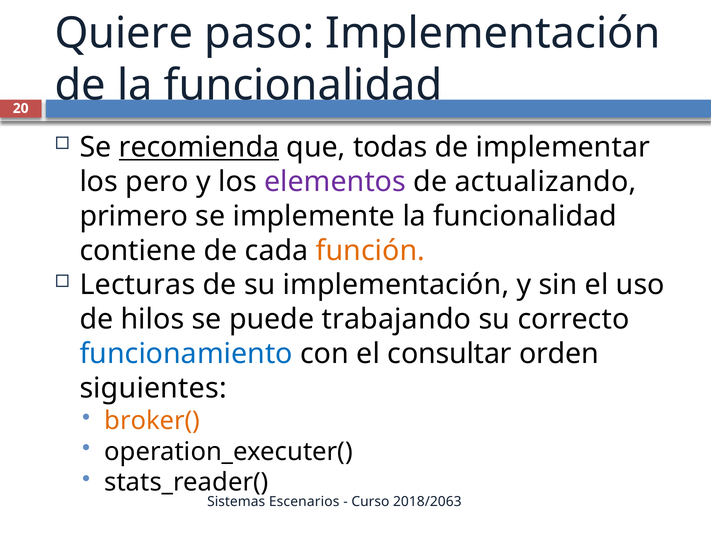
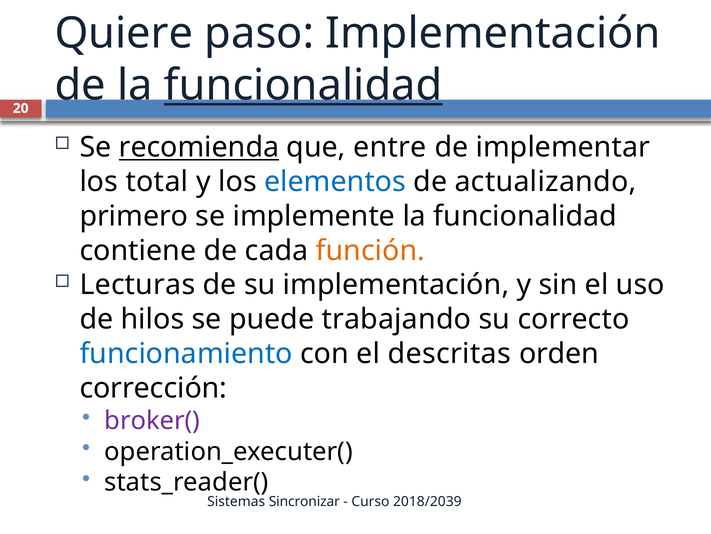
funcionalidad underline: none -> present (303, 85)
todas: todas -> entre (390, 147)
pero: pero -> total (157, 181)
elementos colour: purple -> blue (335, 181)
consultar: consultar -> descritas (449, 353)
siguientes: siguientes -> corrección (153, 388)
broker( colour: orange -> purple (152, 420)
Escenarios: Escenarios -> Sincronizar (304, 501)
2018/2063: 2018/2063 -> 2018/2039 (427, 501)
